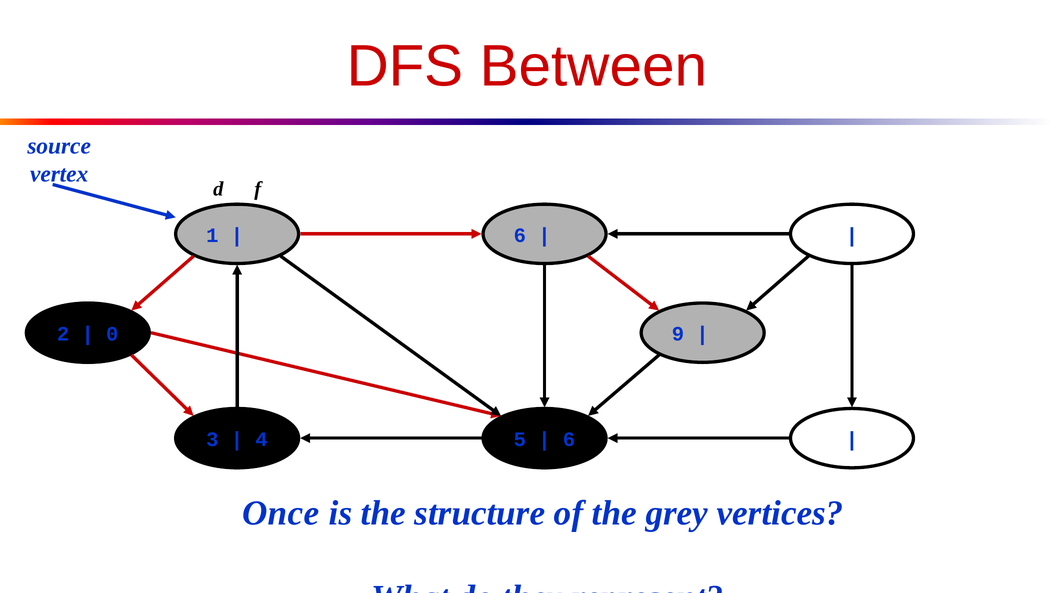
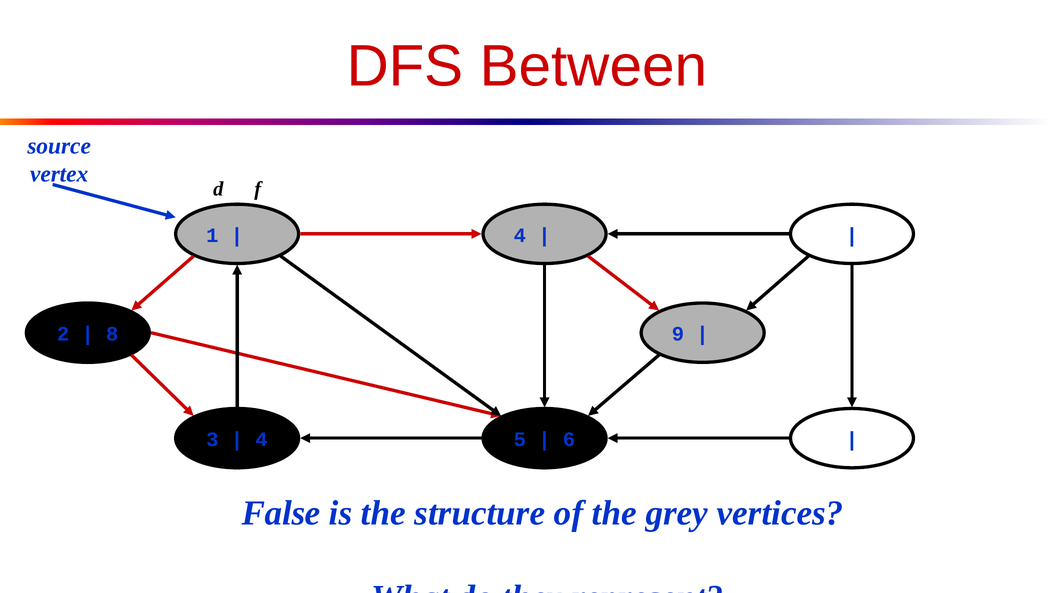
6: 6 -> 4 (520, 235)
0: 0 -> 8 (112, 334)
Once: Once -> False (281, 513)
